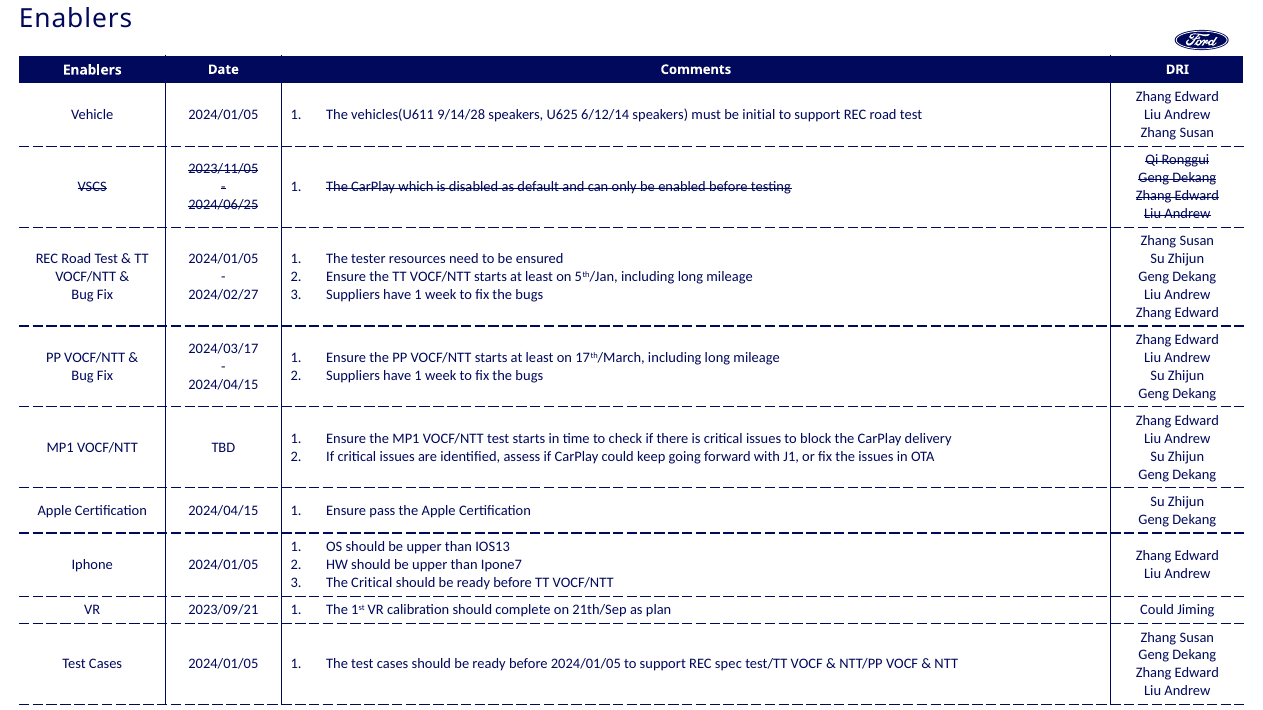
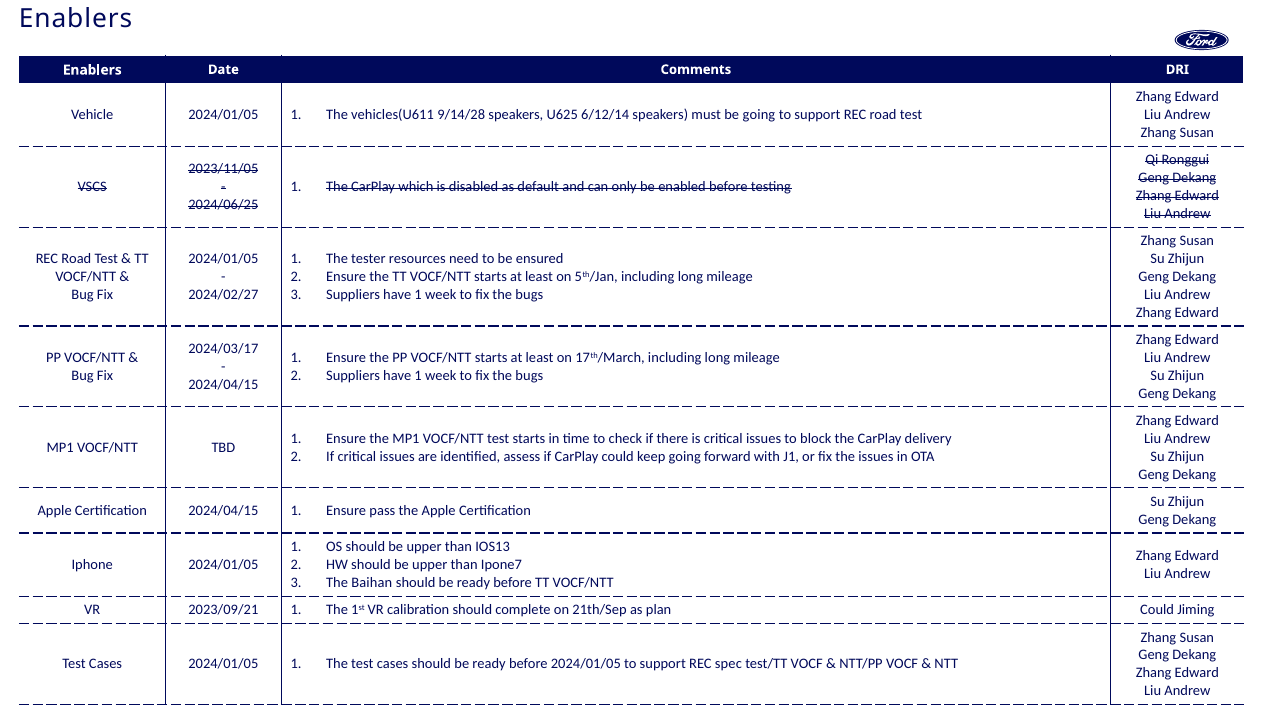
be initial: initial -> going (759, 115)
The Critical: Critical -> Baihan (372, 583)
